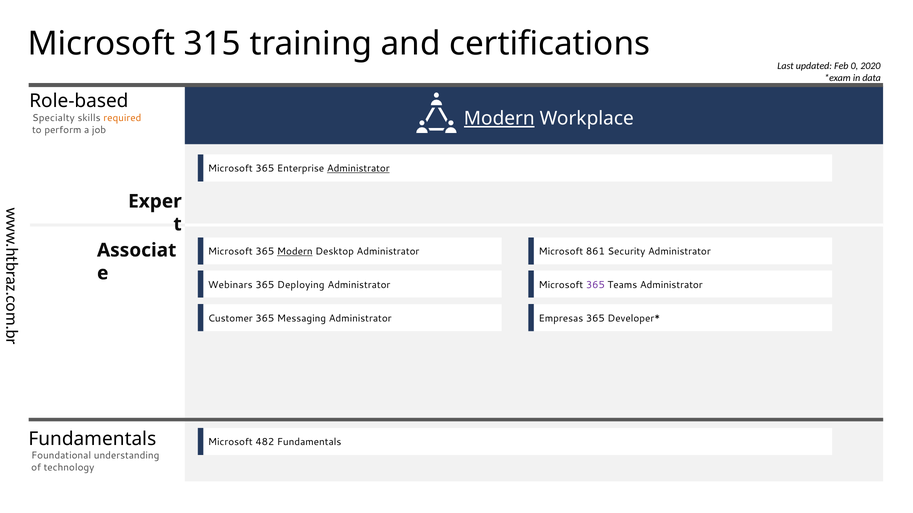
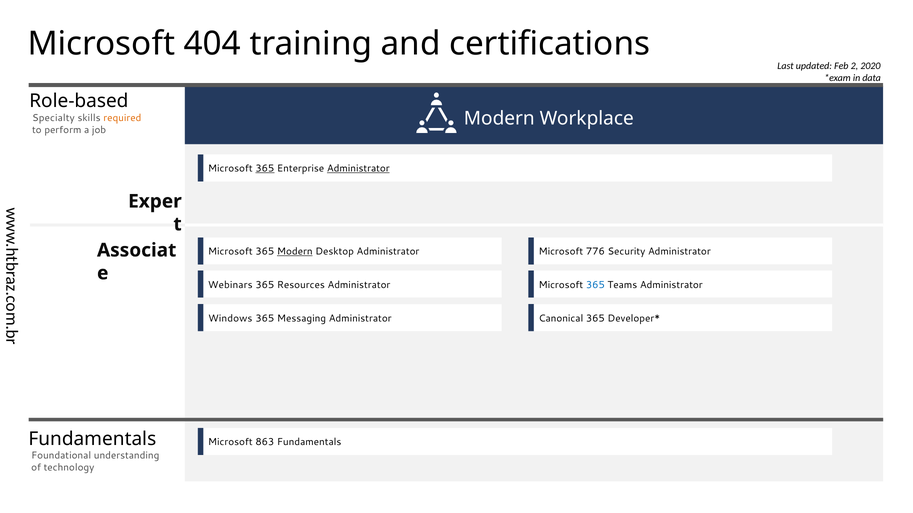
315: 315 -> 404 (212, 44)
0: 0 -> 2 (854, 66)
Modern underline: present -> none (499, 119)
365 underline: none -> present (265, 169)
861: 861 -> 776 (595, 252)
Deploying: Deploying -> Resources (301, 285)
365 colour: purple -> blue (595, 285)
Customer: Customer -> Windows (230, 319)
Empresas: Empresas -> Canonical (561, 319)
482: 482 -> 863 (265, 443)
